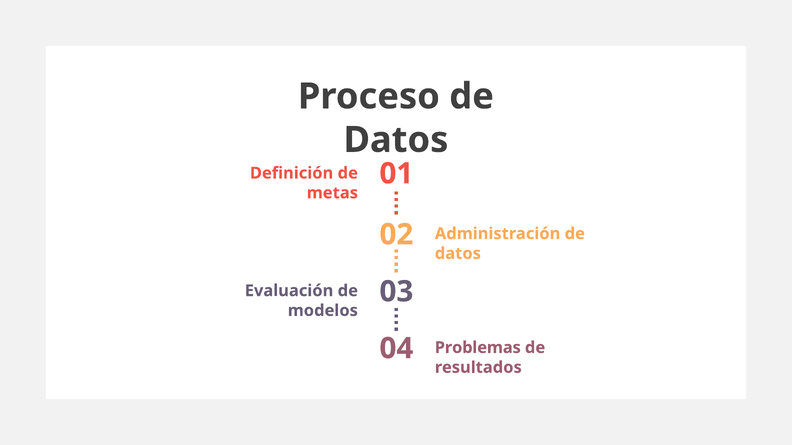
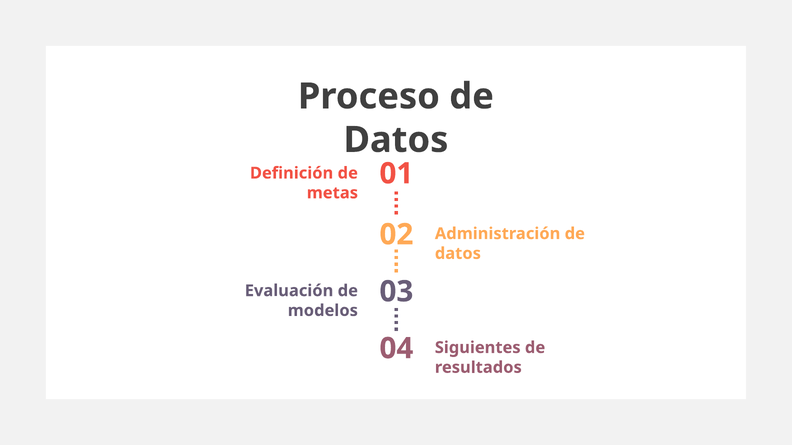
Problemas: Problemas -> Siguientes (478, 348)
